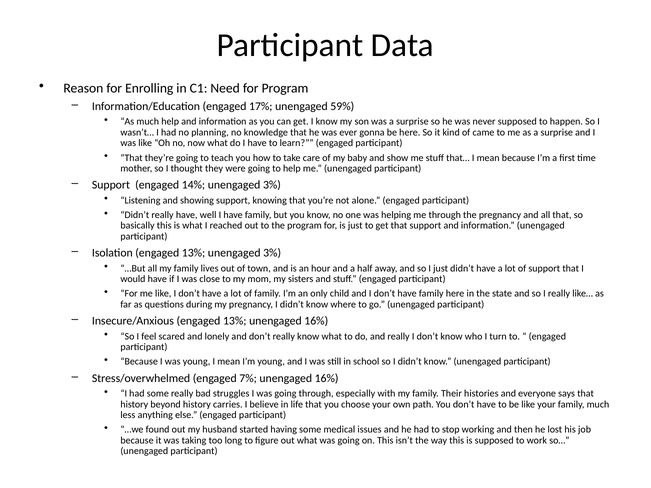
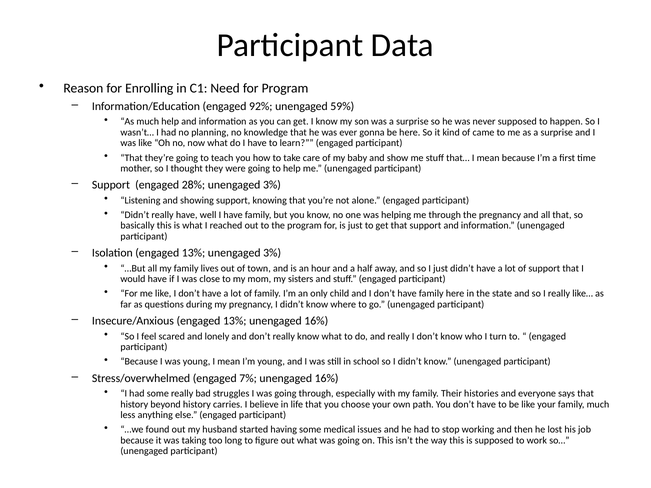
17%: 17% -> 92% (261, 106)
14%: 14% -> 28% (193, 185)
